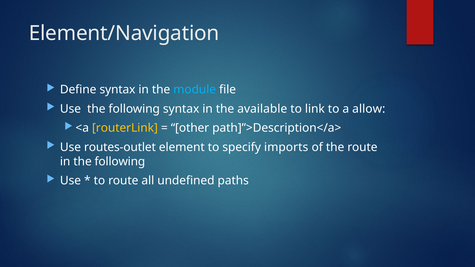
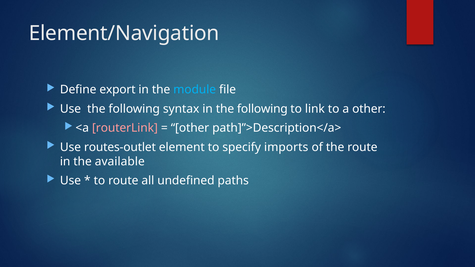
Define syntax: syntax -> export (118, 90)
in the available: available -> following (262, 109)
a allow: allow -> other (369, 109)
routerLink colour: yellow -> pink (125, 128)
in the following: following -> available (120, 162)
